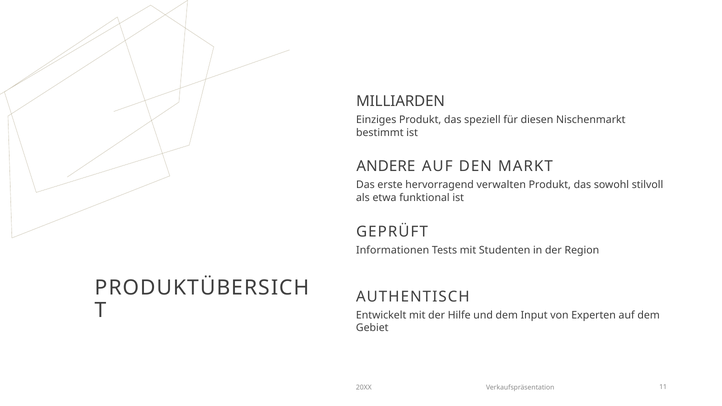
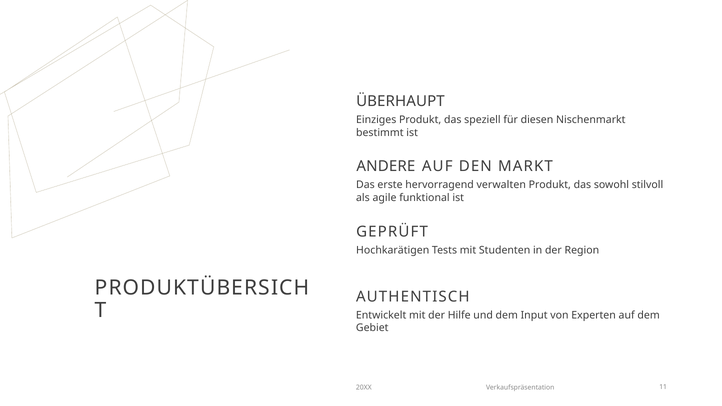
MILLIARDEN: MILLIARDEN -> ÜBERHAUPT (400, 101)
etwa: etwa -> agile (384, 198)
Informationen: Informationen -> Hochkarätigen (393, 250)
